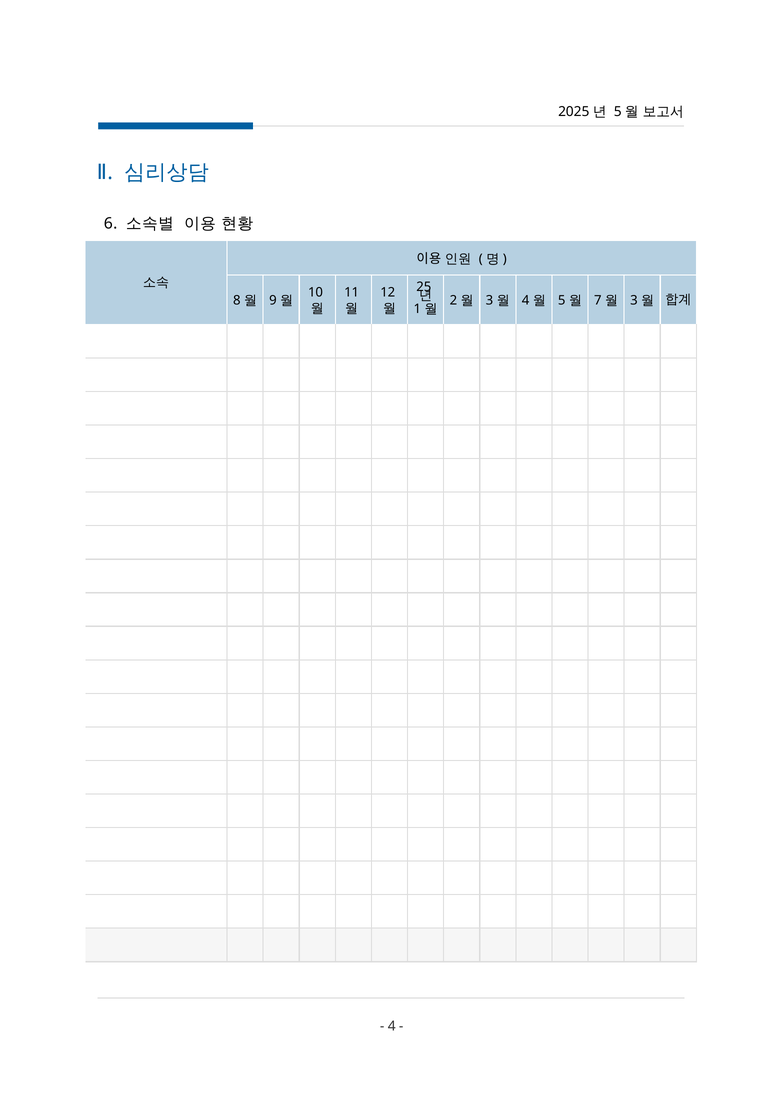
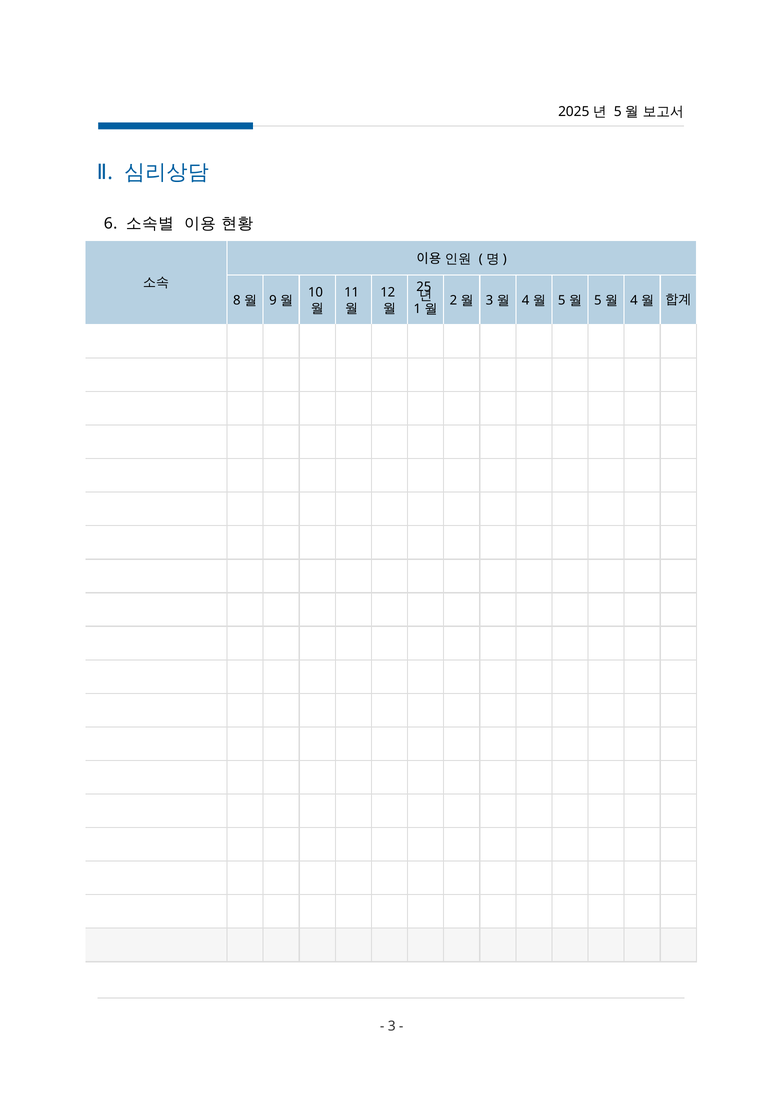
7: 7 -> 5 (598, 300)
3: 3 -> 4 (634, 300)
4: 4 -> 3 (392, 1026)
